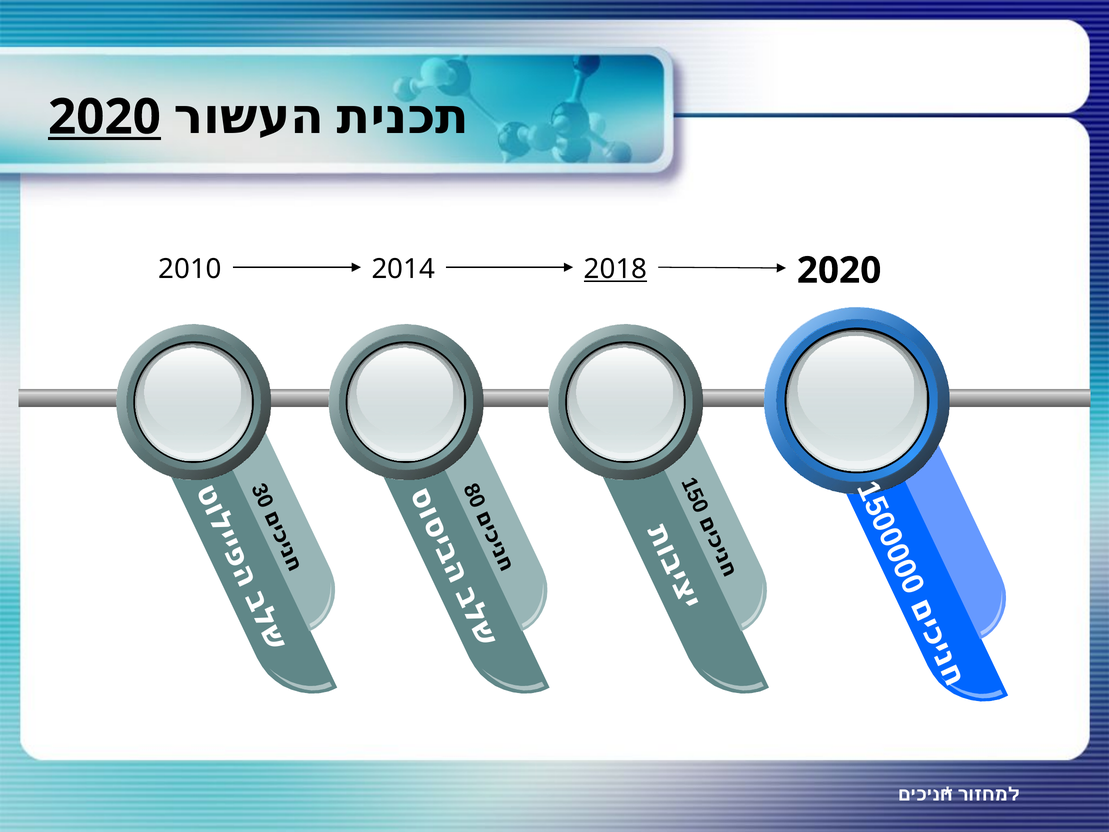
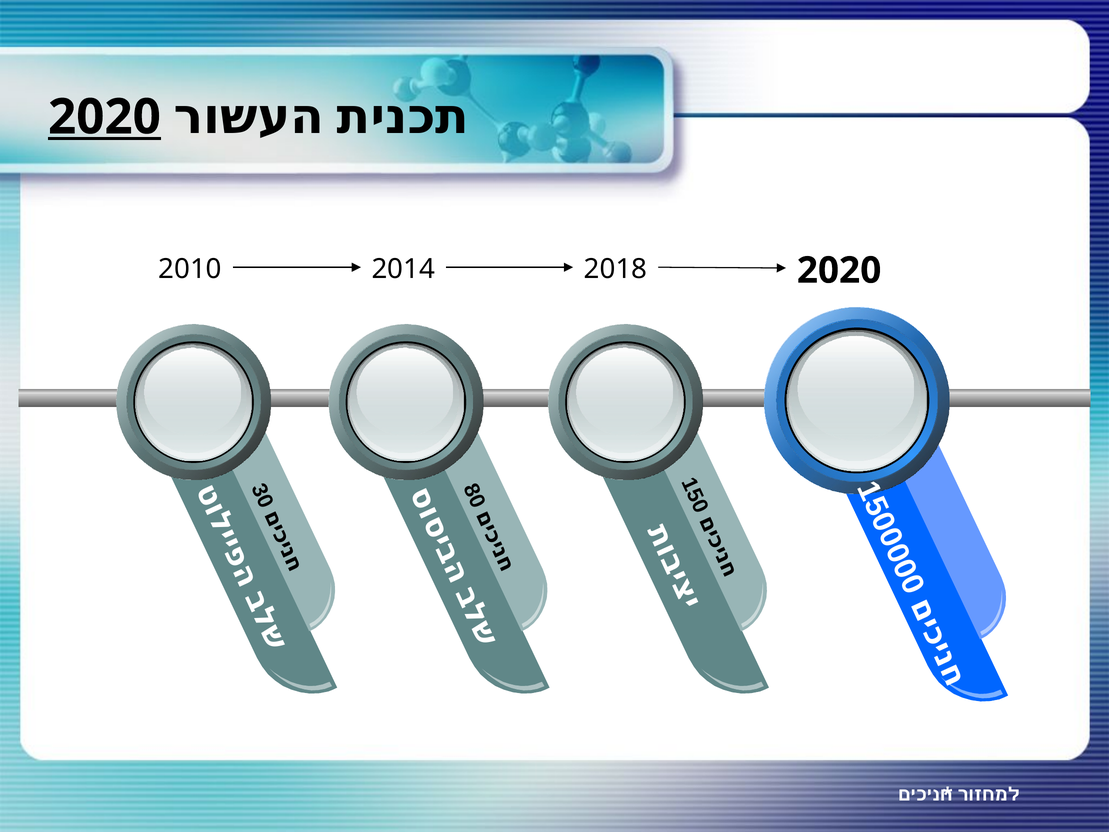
2018 underline: present -> none (616, 269)
